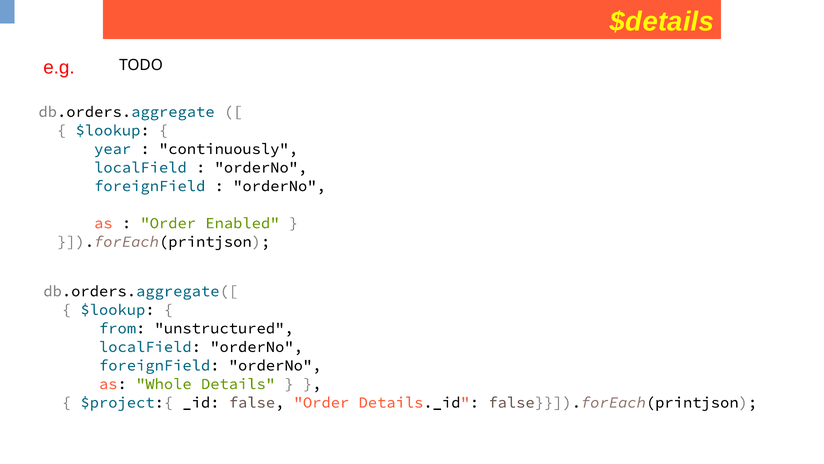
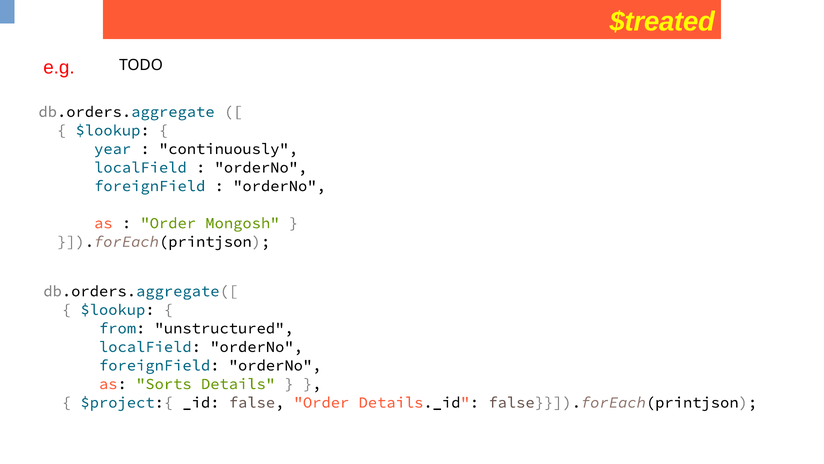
$details: $details -> $treated (662, 21)
Enabled: Enabled -> Mongosh (242, 223)
Whole: Whole -> Sorts (164, 384)
